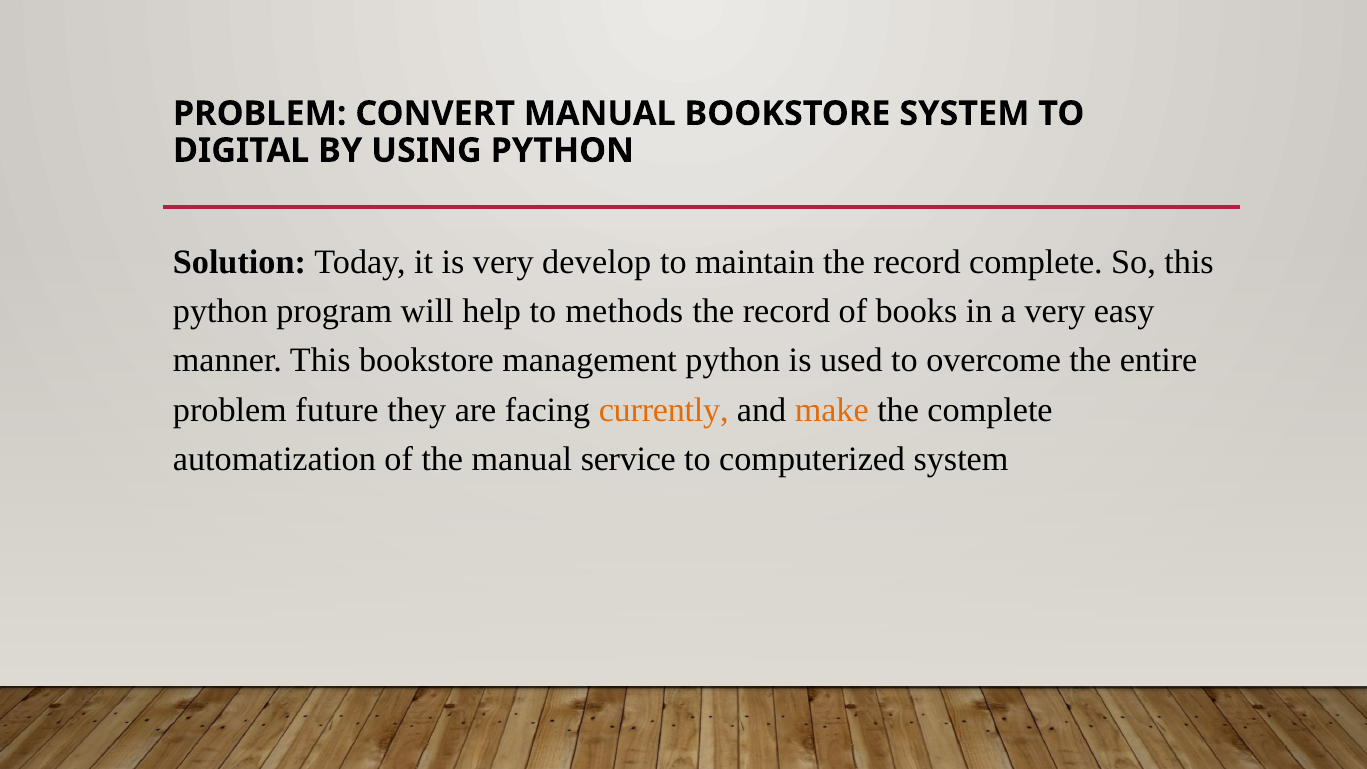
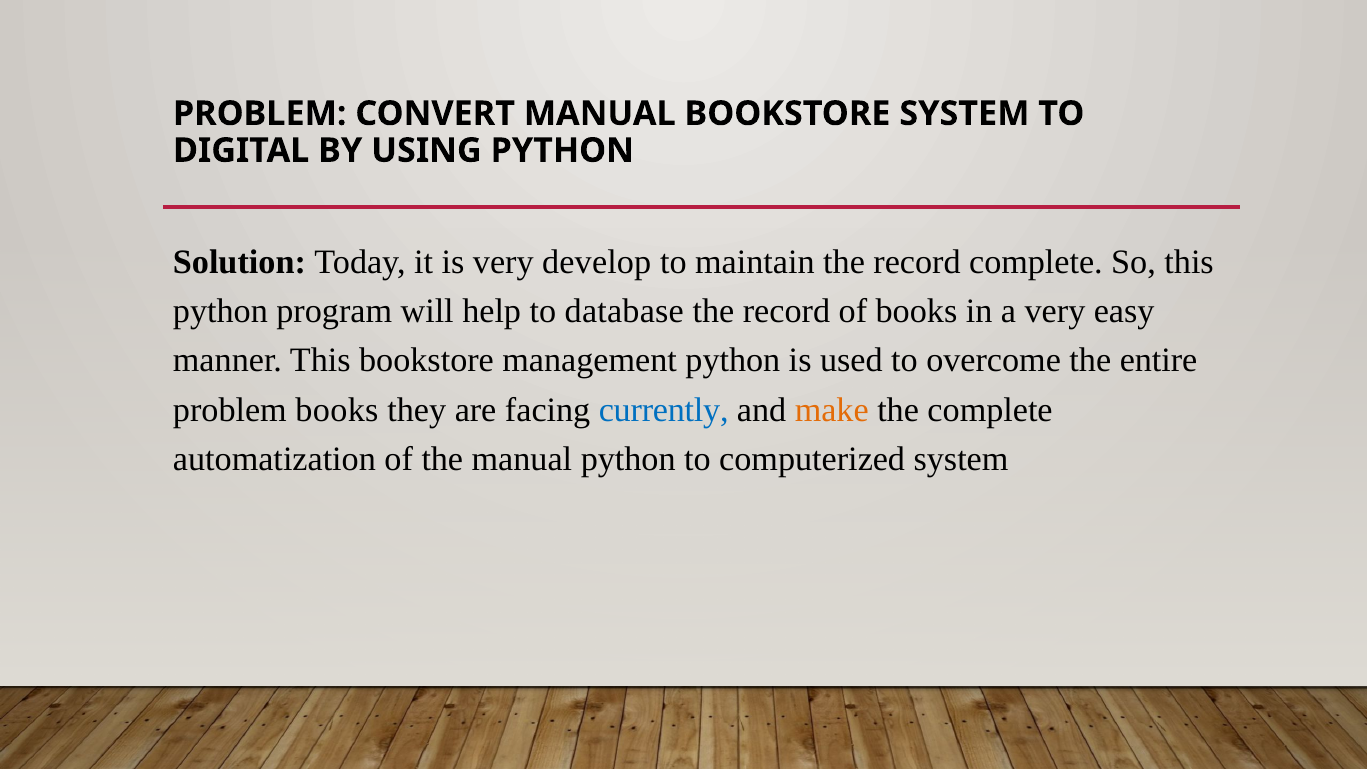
methods: methods -> database (624, 311)
problem future: future -> books (337, 410)
currently colour: orange -> blue (664, 410)
manual service: service -> python (628, 459)
